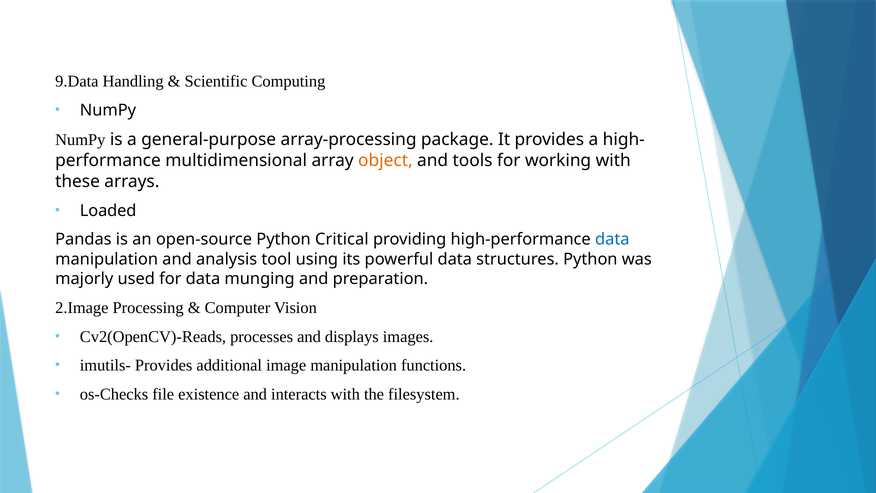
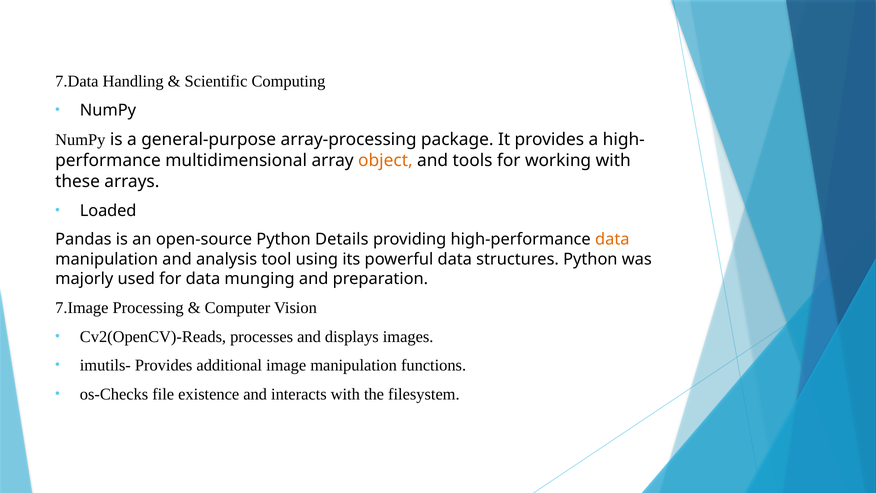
9.Data: 9.Data -> 7.Data (77, 81)
Critical: Critical -> Details (342, 239)
data colour: blue -> orange (612, 239)
2.Image: 2.Image -> 7.Image (82, 308)
